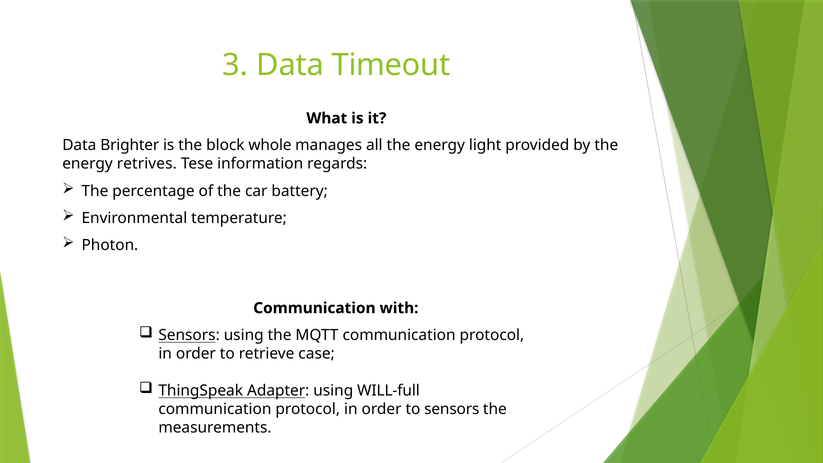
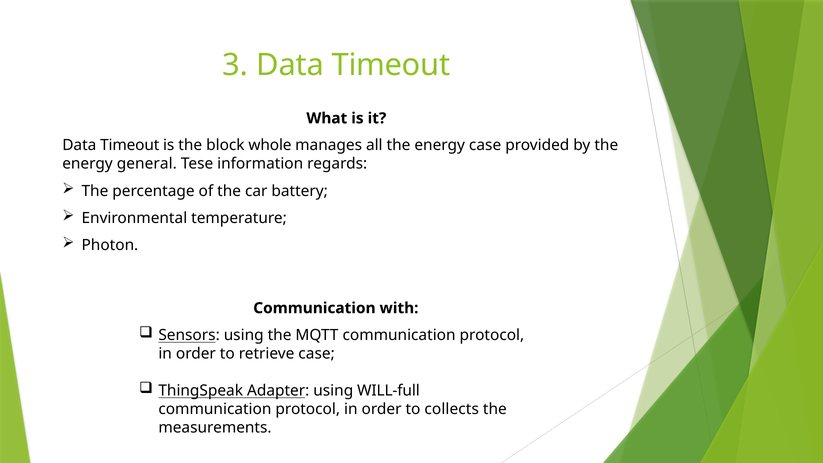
Brighter: Brighter -> Timeout (130, 145)
energy light: light -> case (485, 145)
retrives: retrives -> general (147, 164)
to sensors: sensors -> collects (452, 409)
